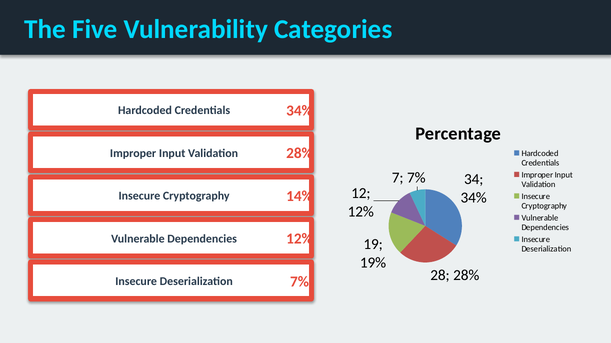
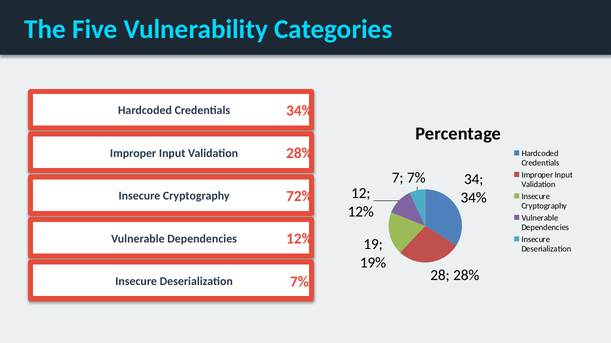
14%: 14% -> 72% (299, 197)
